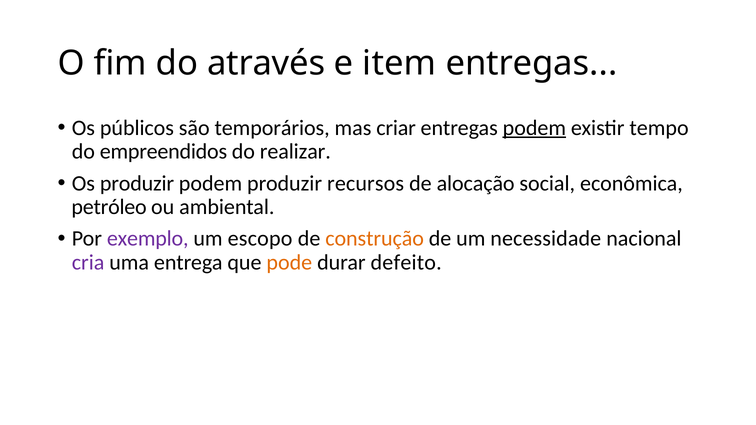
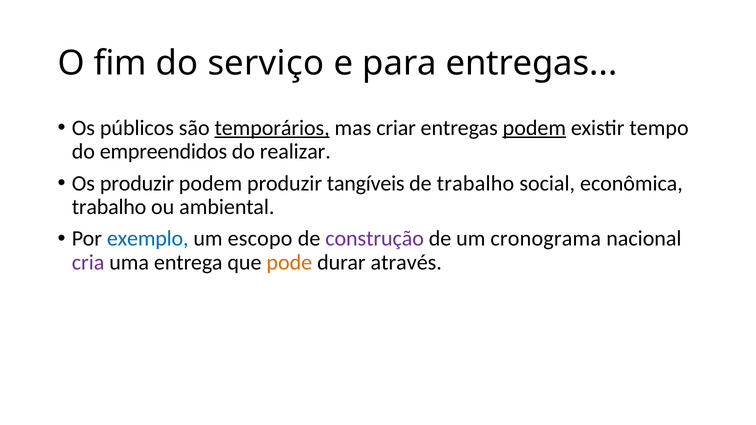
através: através -> serviço (266, 64)
item: item -> para (400, 64)
temporários underline: none -> present (272, 128)
recursos: recursos -> tangíveis (366, 183)
de alocação: alocação -> trabalho (475, 183)
petróleo: petróleo -> trabalho (109, 207)
exemplo colour: purple -> blue (148, 239)
construção colour: orange -> purple (375, 239)
necessidade: necessidade -> cronograma (546, 239)
defeito: defeito -> através (406, 263)
